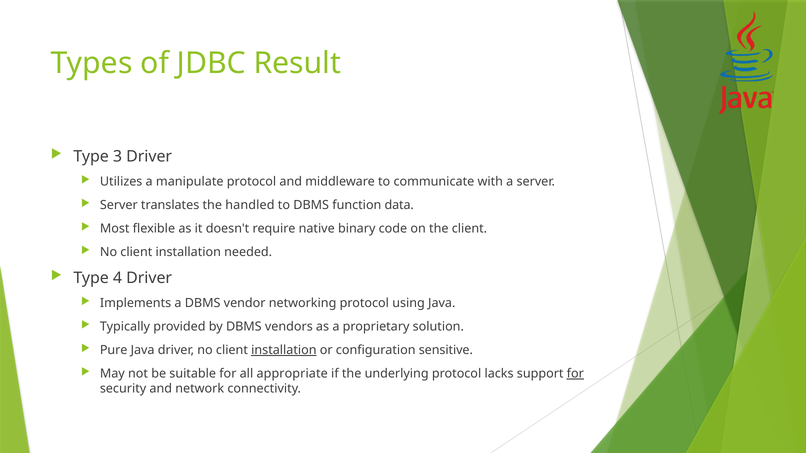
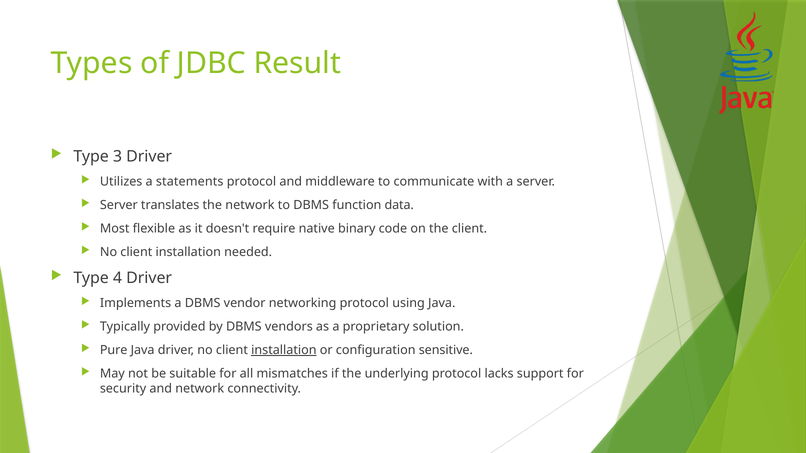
manipulate: manipulate -> statements (190, 182)
the handled: handled -> network (250, 205)
appropriate: appropriate -> mismatches (292, 374)
for underline: present -> none (575, 374)
